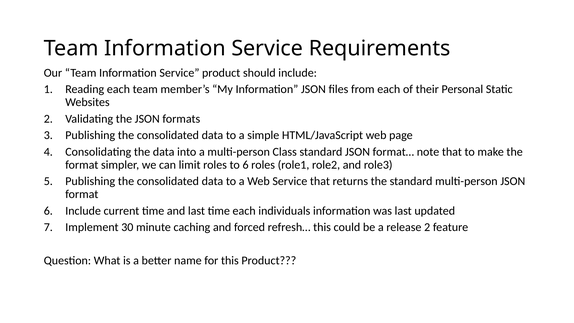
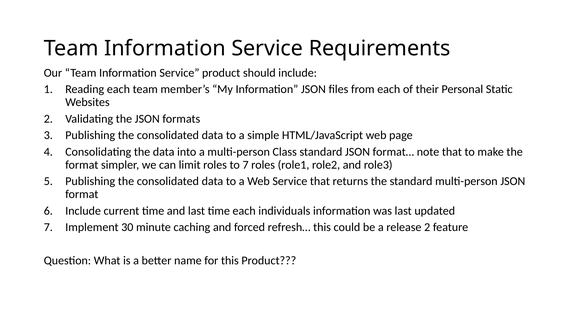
to 6: 6 -> 7 (246, 165)
